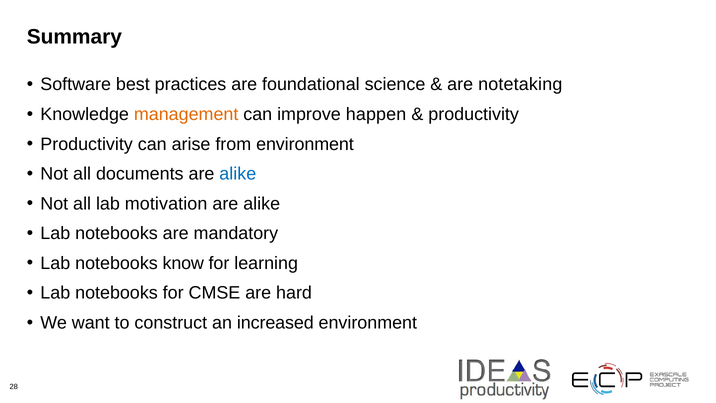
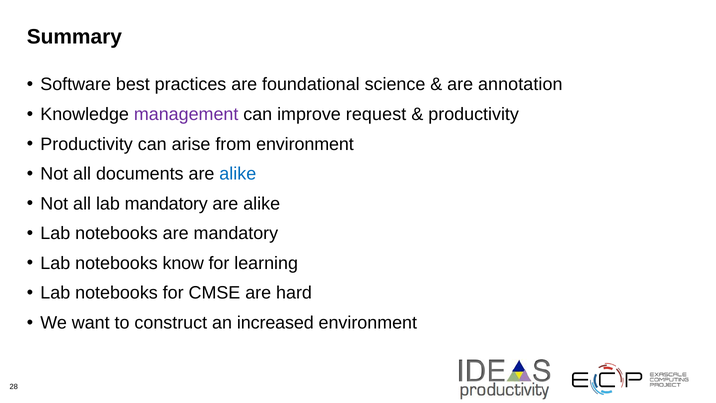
notetaking: notetaking -> annotation (520, 85)
management colour: orange -> purple (186, 114)
happen: happen -> request (376, 114)
lab motivation: motivation -> mandatory (166, 204)
